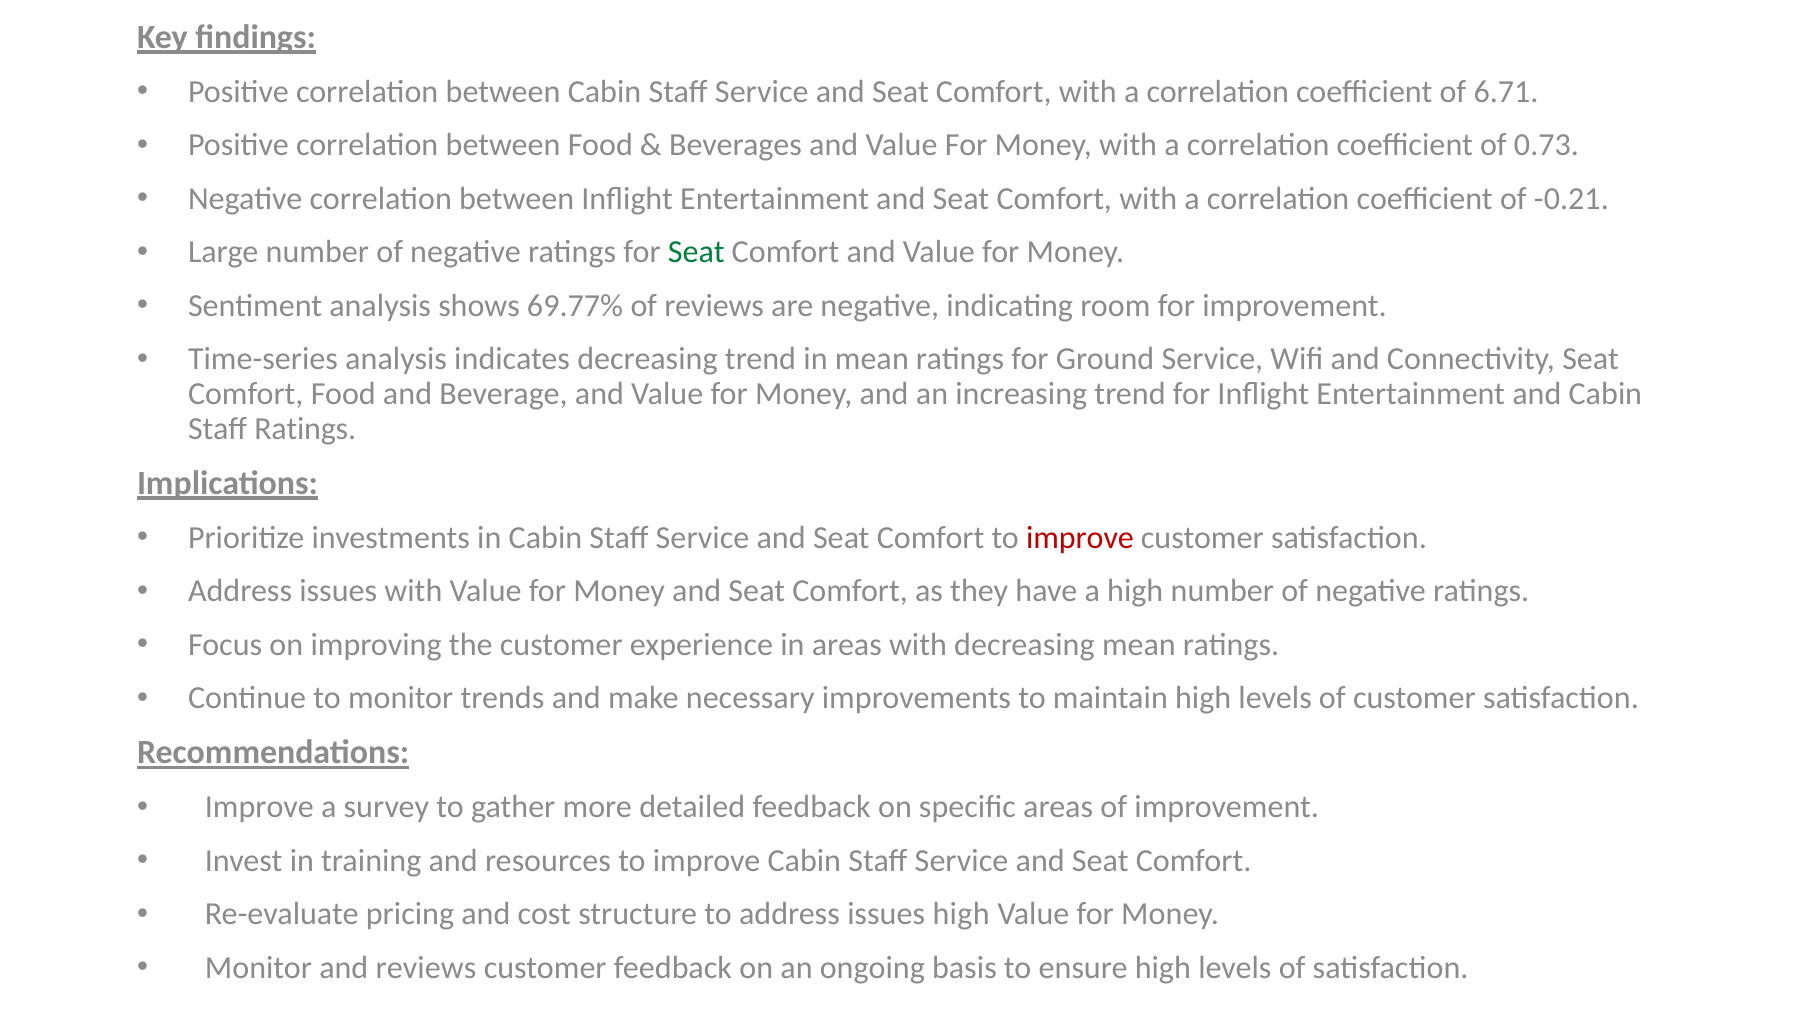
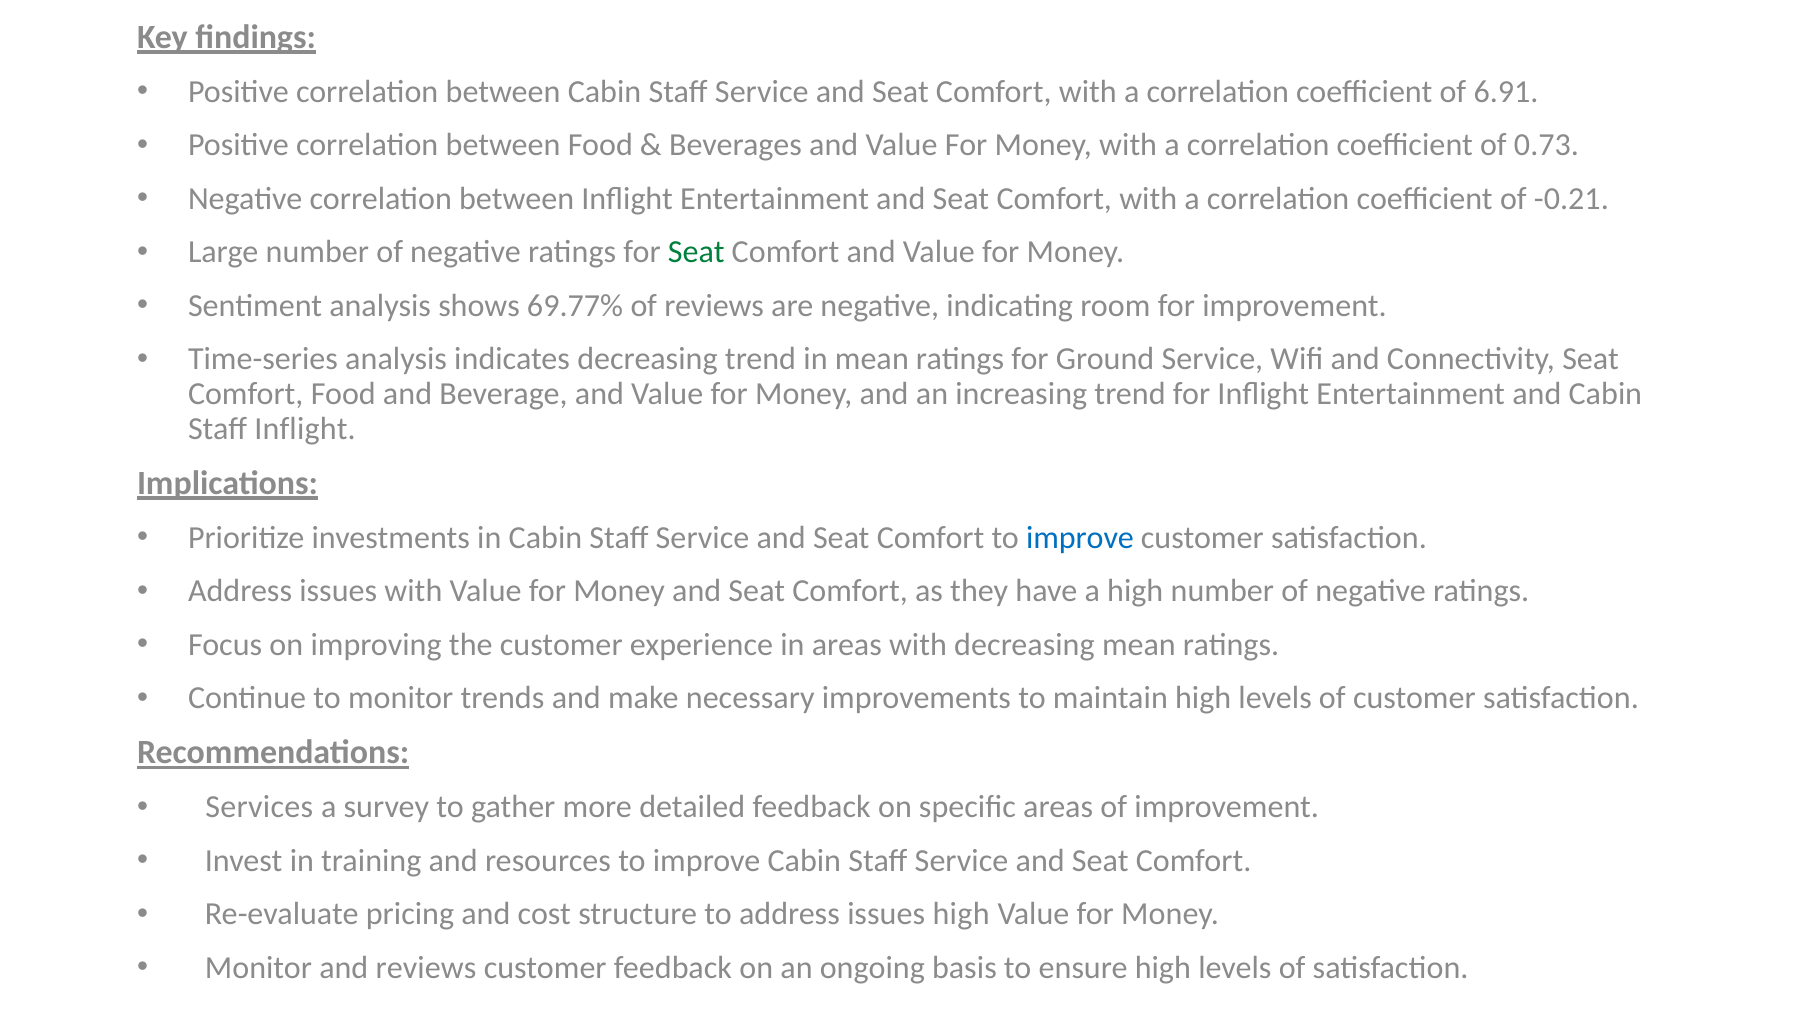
6.71: 6.71 -> 6.91 (1506, 92)
Staff Ratings: Ratings -> Inflight (305, 429)
improve colour: red -> blue (1080, 538)
Improve: Improve -> Services (259, 807)
